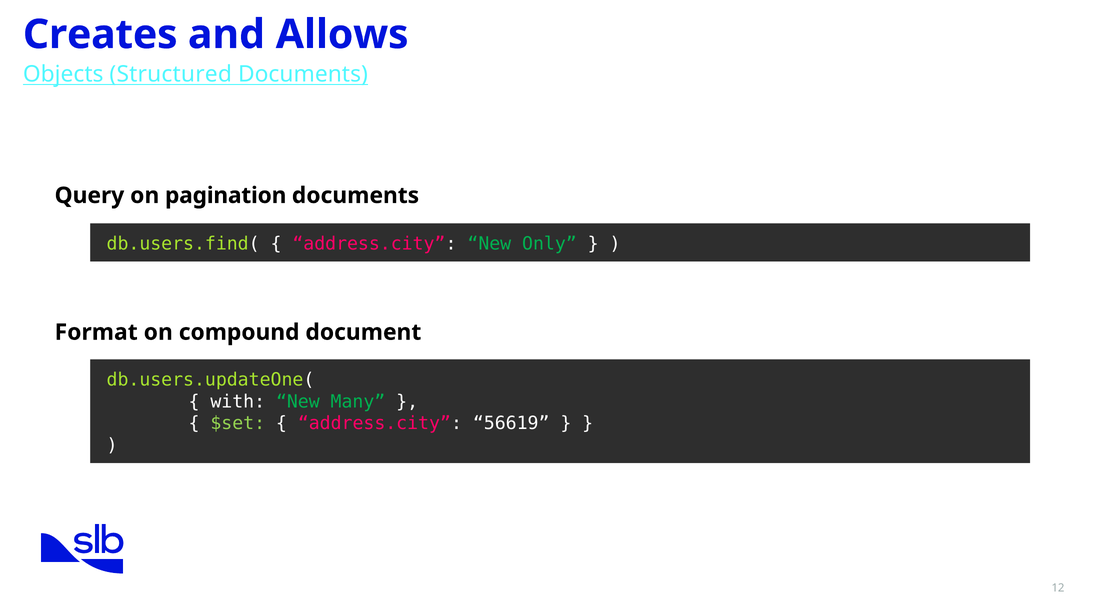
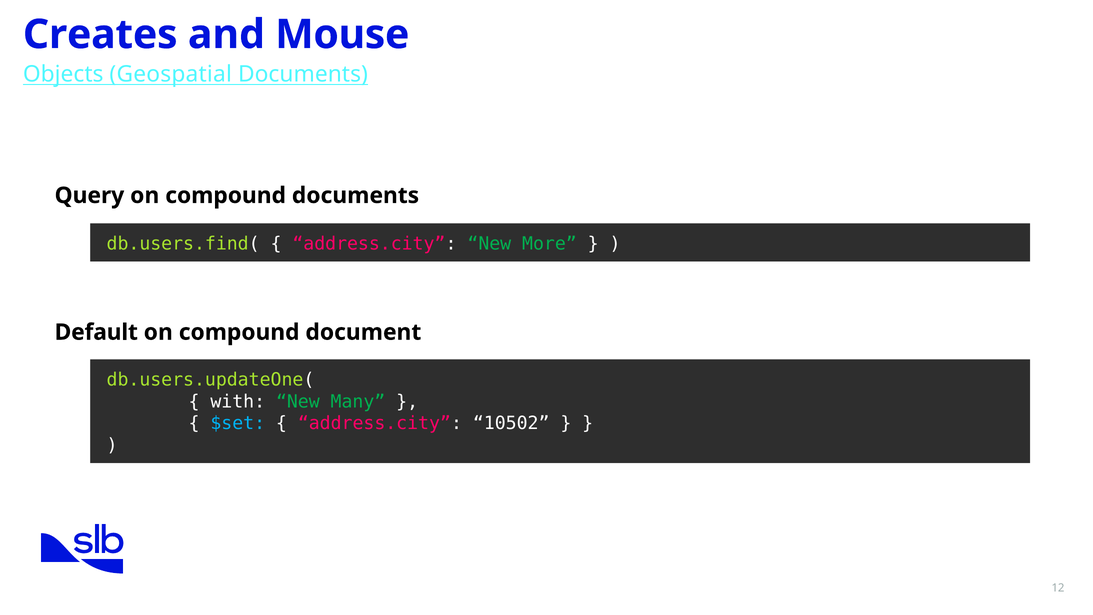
Allows: Allows -> Mouse (342, 35)
Structured: Structured -> Geospatial (171, 74)
Query on pagination: pagination -> compound (226, 195)
Only: Only -> More (549, 244)
Format: Format -> Default (96, 332)
$set colour: light green -> light blue (238, 423)
56619: 56619 -> 10502 (511, 423)
